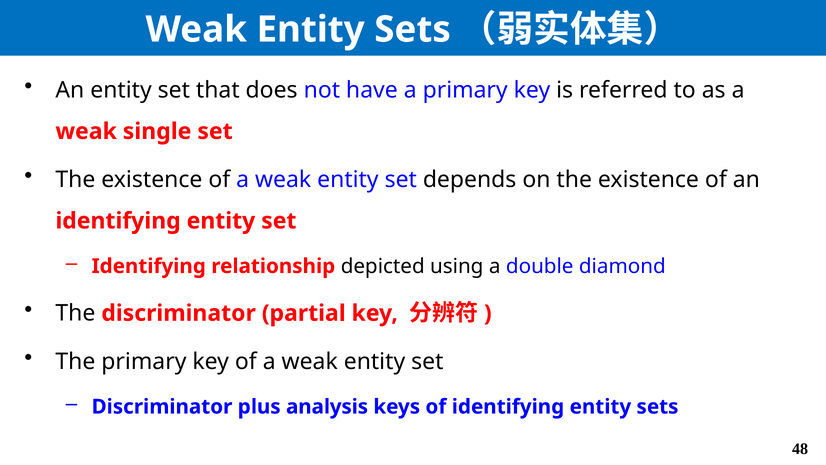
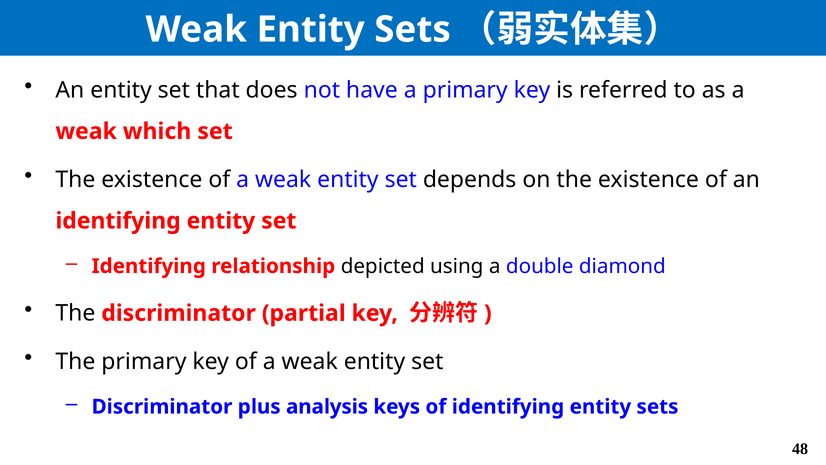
single: single -> which (157, 131)
